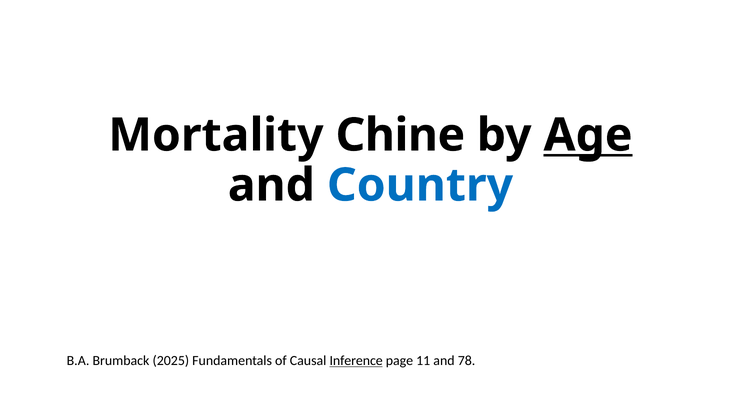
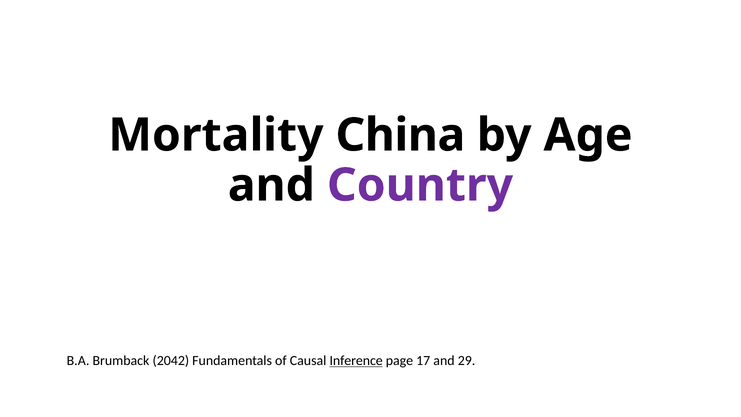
Chine: Chine -> China (400, 135)
Age underline: present -> none (588, 135)
Country colour: blue -> purple (420, 185)
2025: 2025 -> 2042 (171, 361)
11: 11 -> 17 (423, 361)
78: 78 -> 29 (467, 361)
